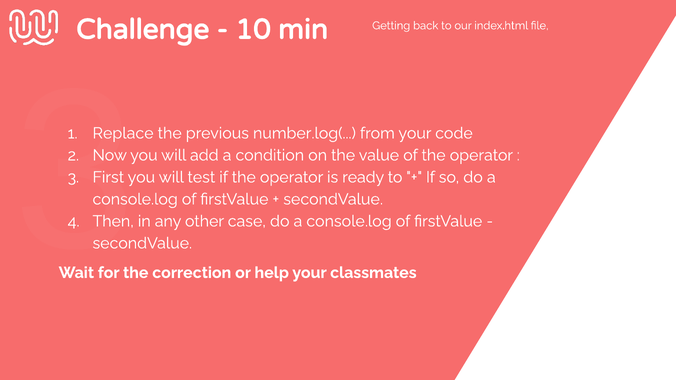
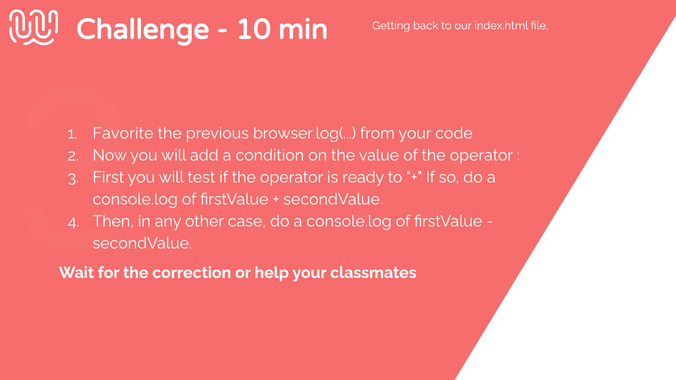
Replace: Replace -> Favorite (123, 133)
number.log(: number.log( -> browser.log( (305, 133)
